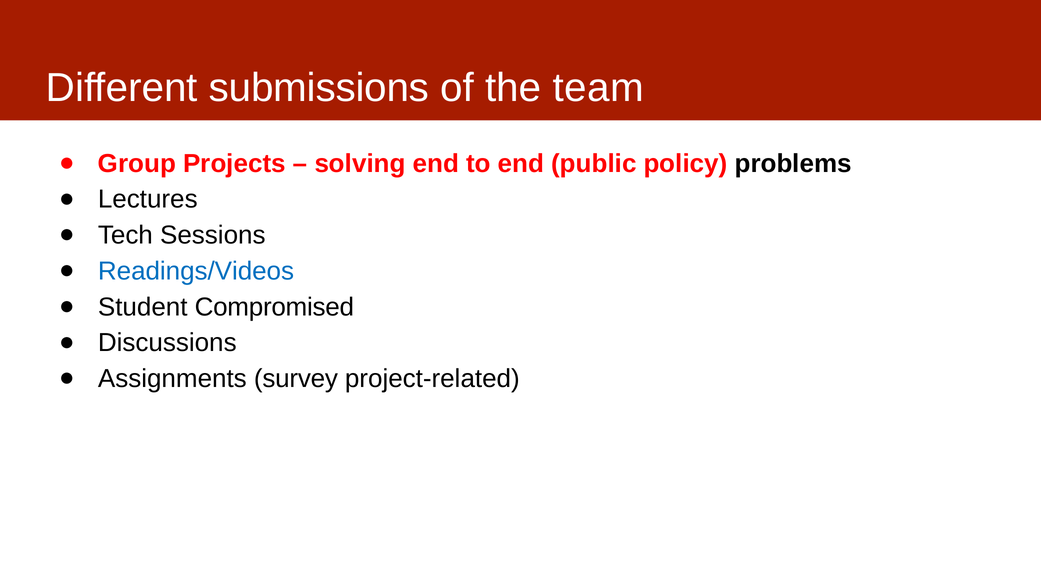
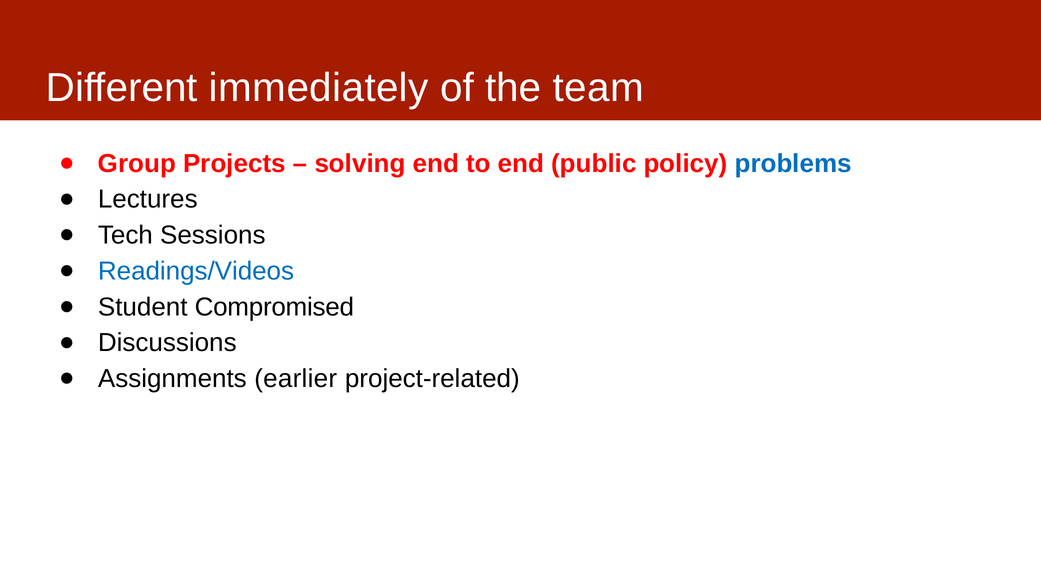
submissions: submissions -> immediately (319, 88)
problems colour: black -> blue (793, 164)
survey: survey -> earlier (296, 379)
